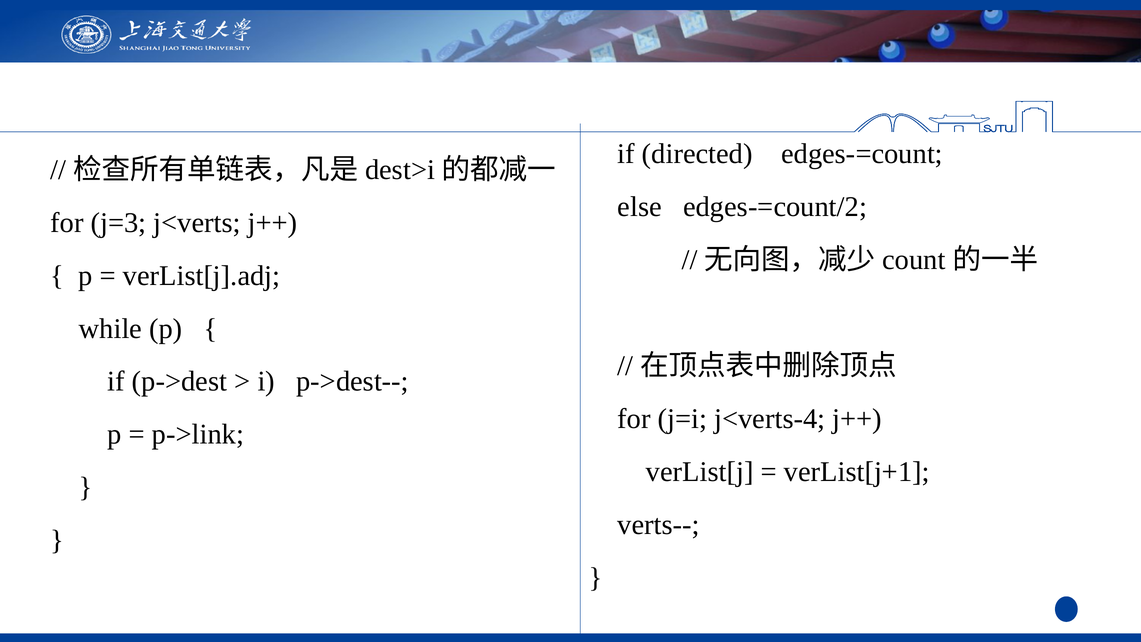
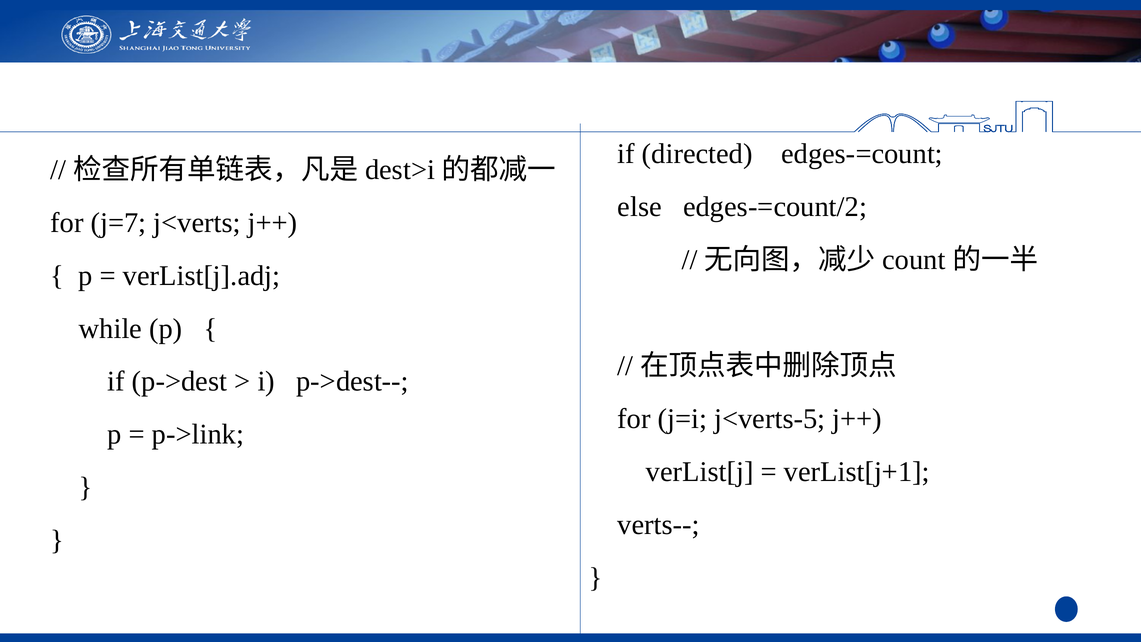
j=3: j=3 -> j=7 (119, 223)
j<verts-4: j<verts-4 -> j<verts-5 (770, 419)
